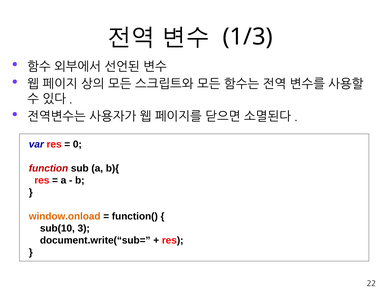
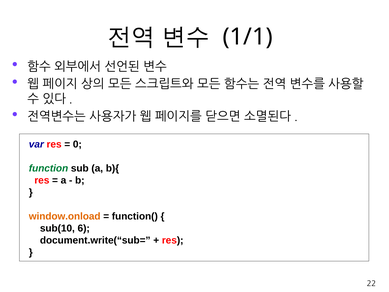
1/3: 1/3 -> 1/1 (248, 37)
function colour: red -> green (49, 168)
3: 3 -> 6 (84, 228)
